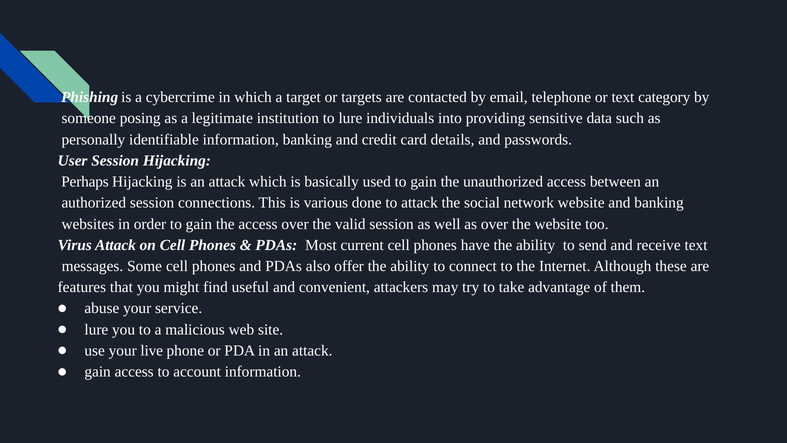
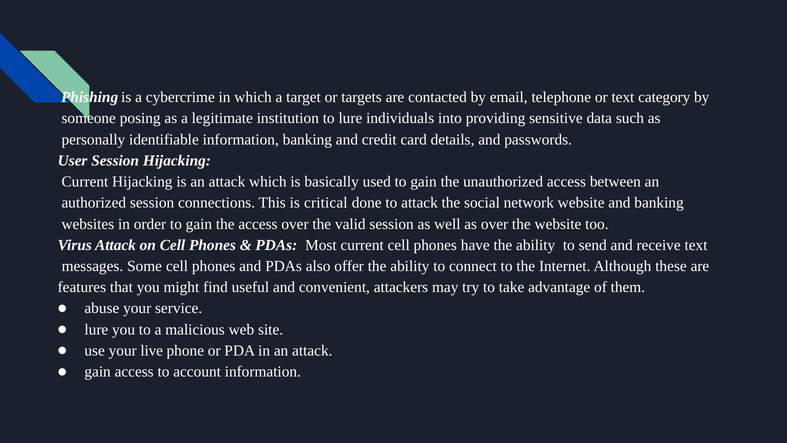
Perhaps: Perhaps -> Current (85, 182)
various: various -> critical (326, 203)
